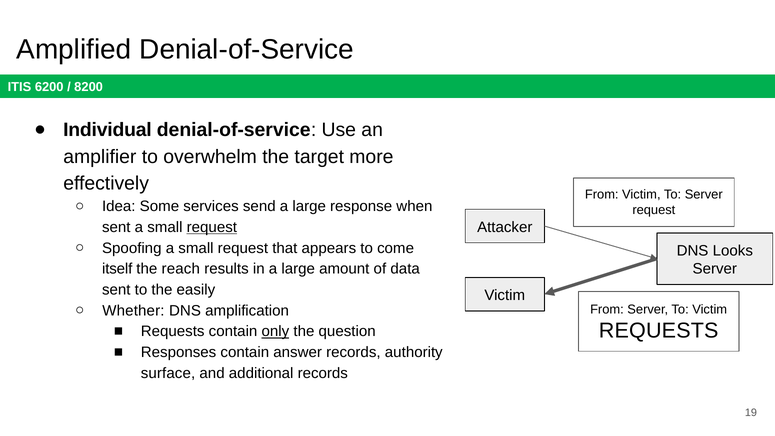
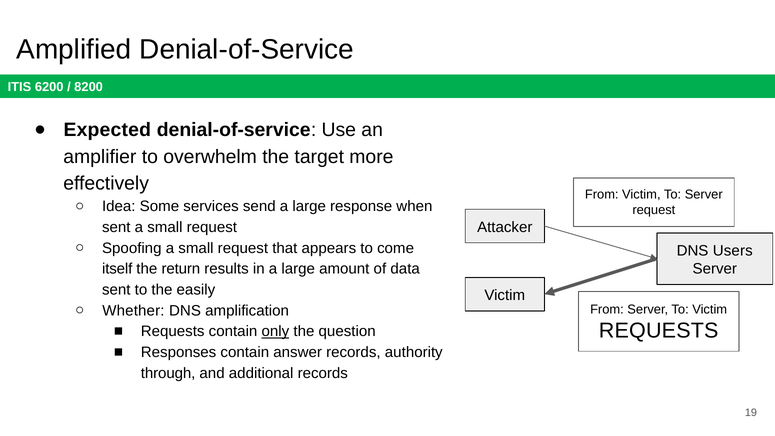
Individual: Individual -> Expected (107, 130)
request underline: present -> none (212, 227)
Looks: Looks -> Users (733, 251)
reach: reach -> return (181, 269)
surface: surface -> through (168, 373)
